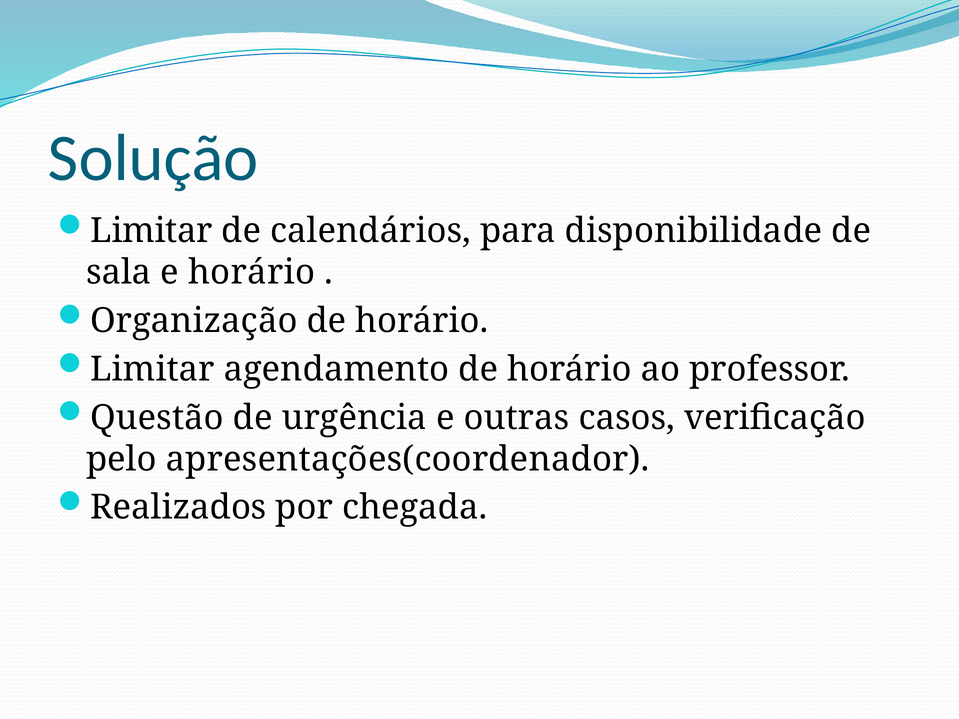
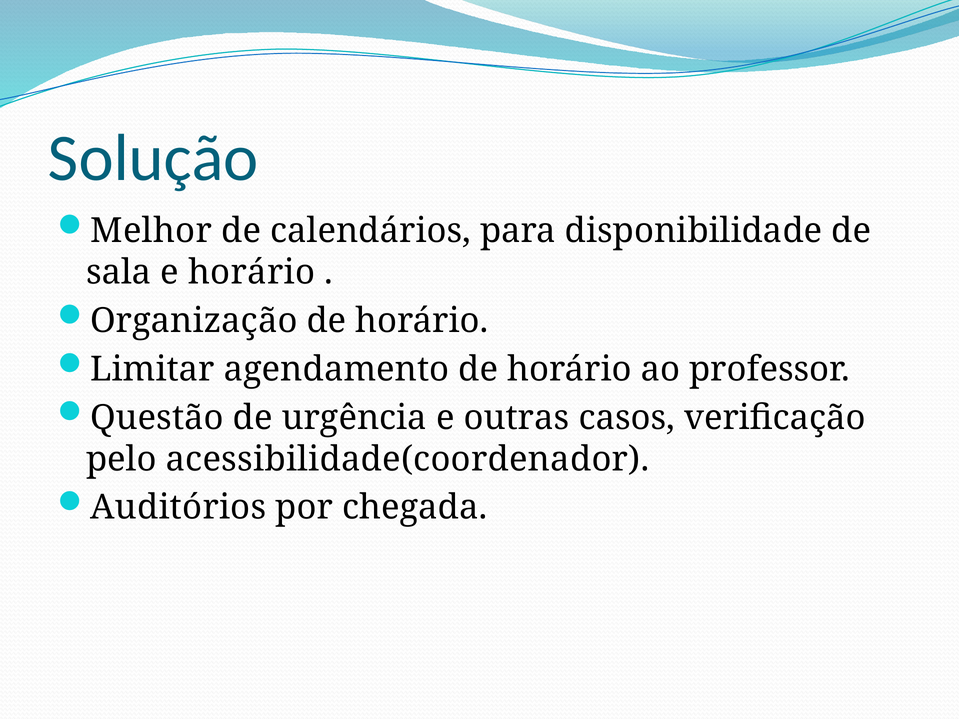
Limitar: Limitar -> Melhor (151, 231)
apresentações(coordenador: apresentações(coordenador -> acessibilidade(coordenador (408, 459)
Realizados: Realizados -> Auditórios (178, 508)
